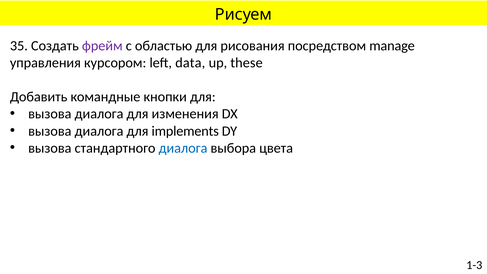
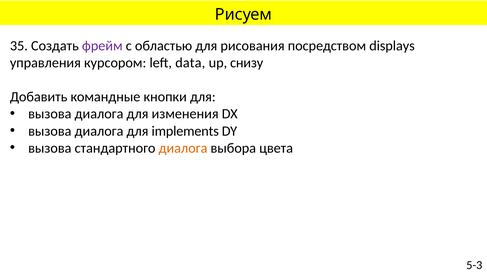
manage: manage -> displays (392, 46)
these: these -> снизу (247, 63)
диалога colour: blue -> orange (183, 148)
1-3: 1-3 -> 5-3 (474, 265)
